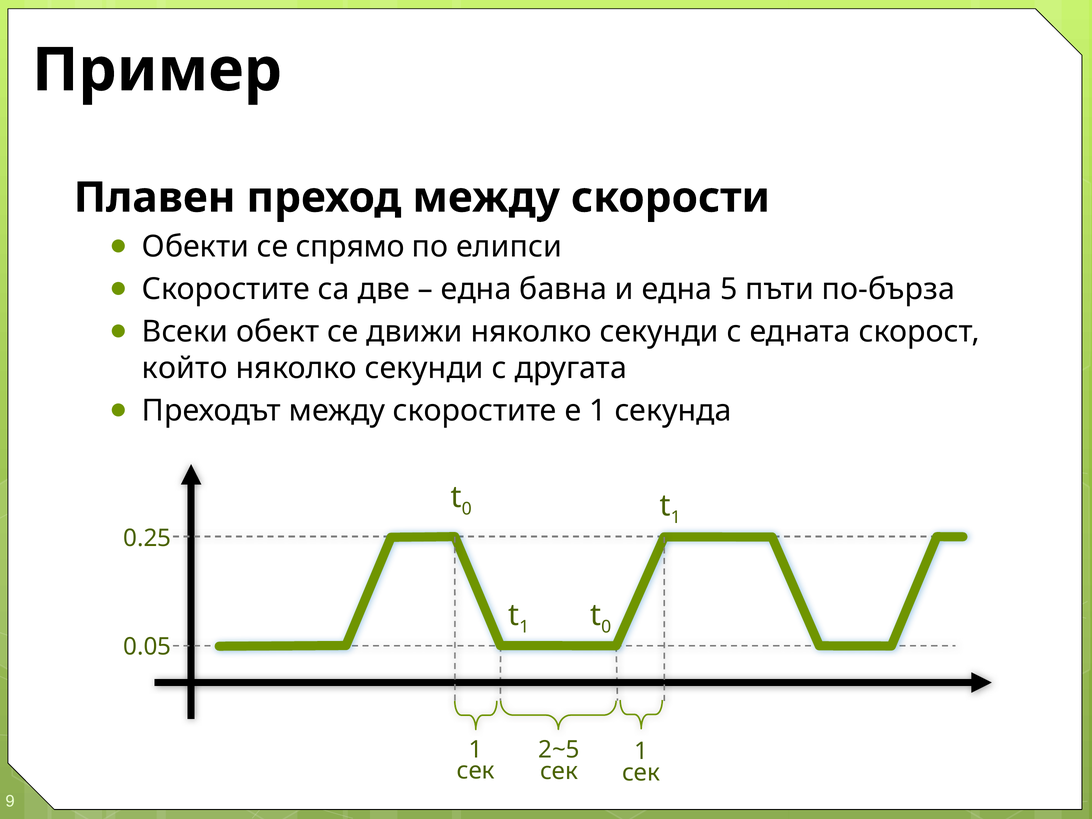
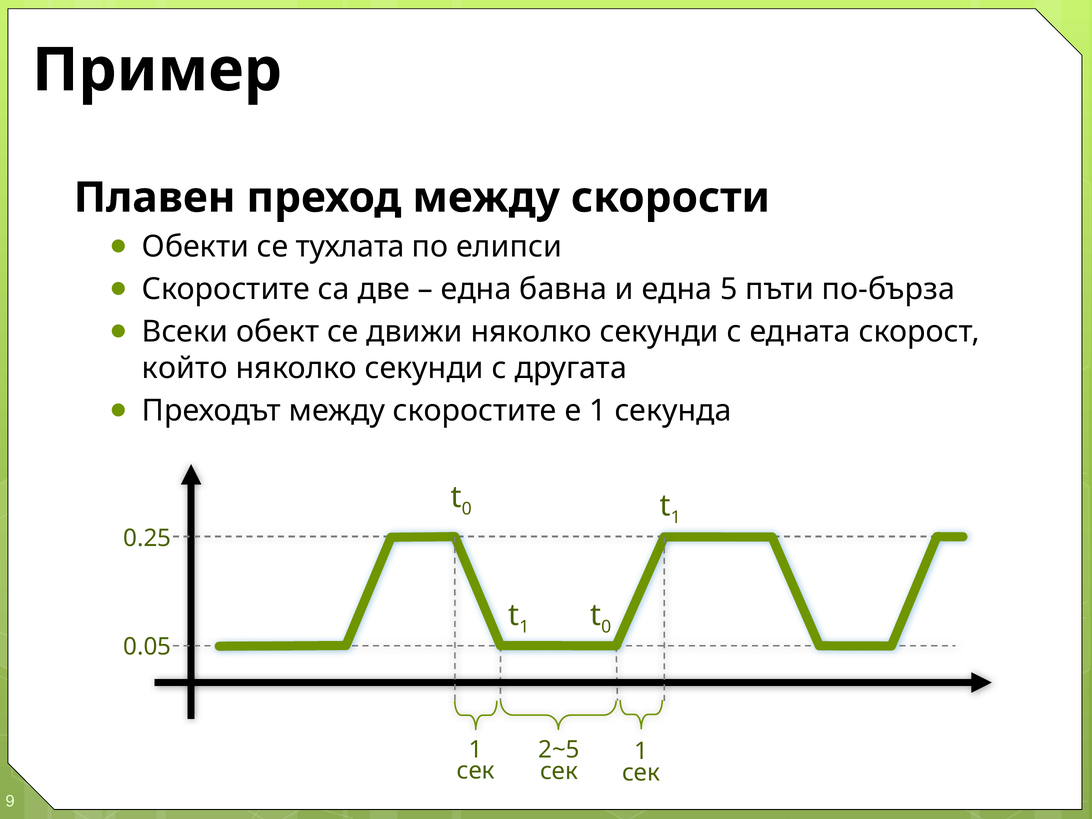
спрямо: спрямо -> тухлата (350, 247)
